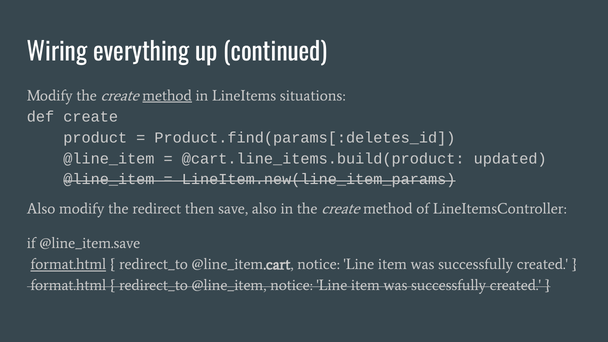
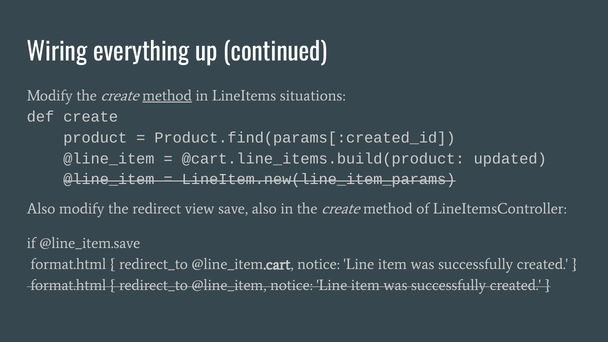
Product.find(params[:deletes_id: Product.find(params[:deletes_id -> Product.find(params[:created_id (305, 138)
then: then -> view (200, 209)
format.html underline: present -> none (68, 264)
